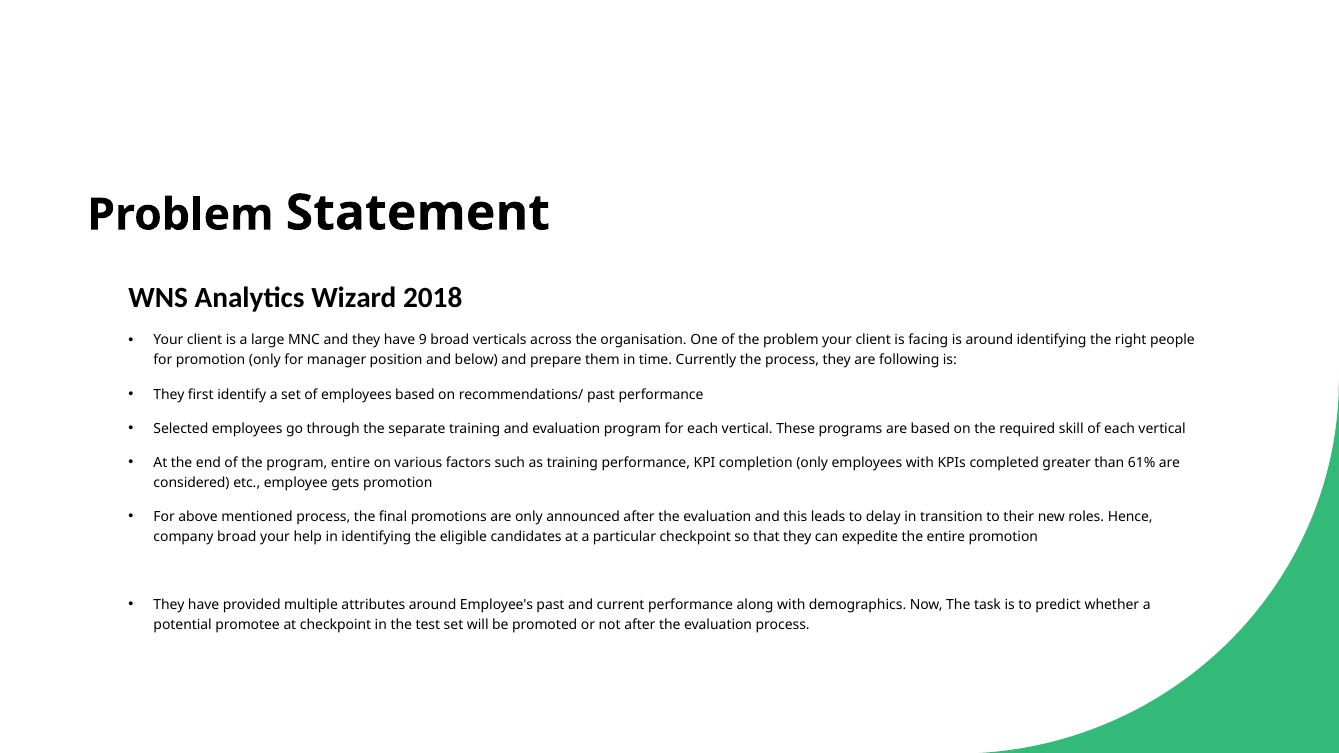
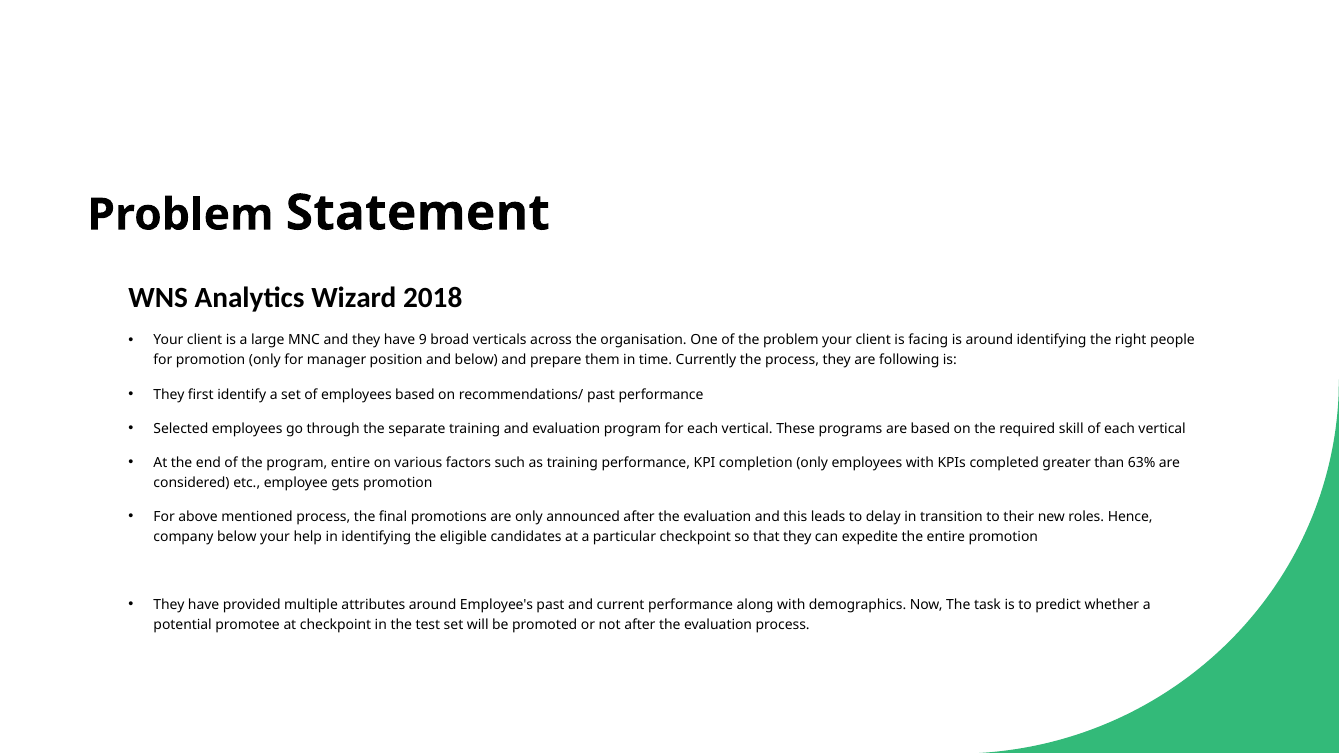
61%: 61% -> 63% (1142, 463)
company broad: broad -> below (237, 537)
